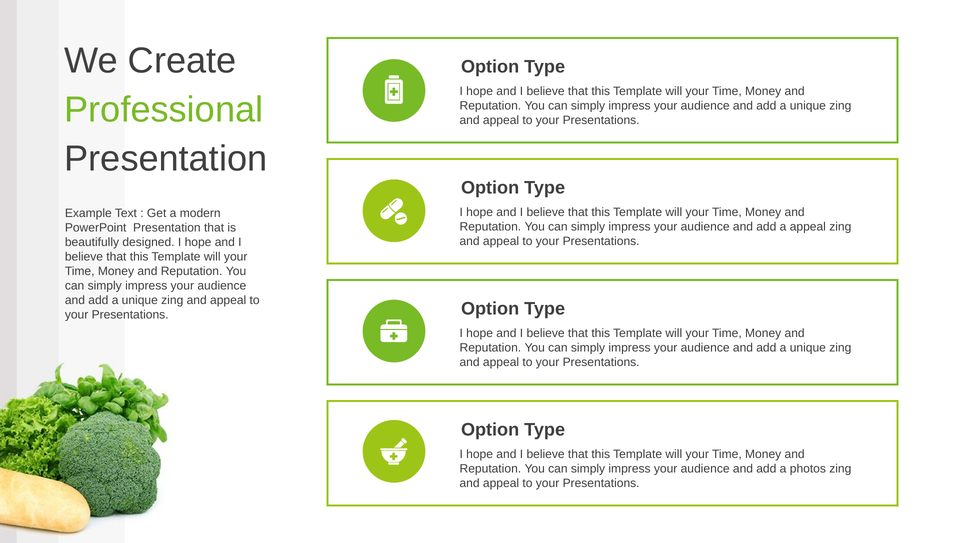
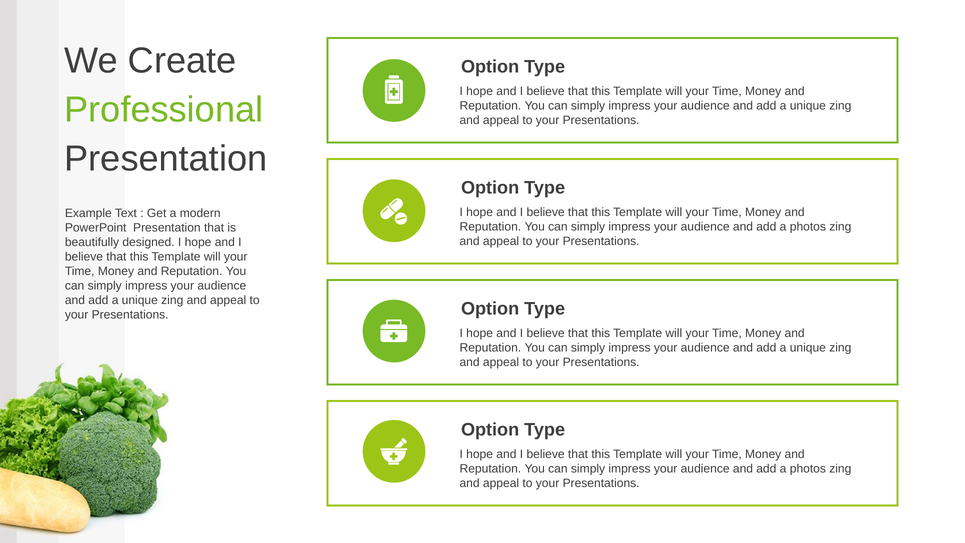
appeal: appeal -> photos (808, 227)
